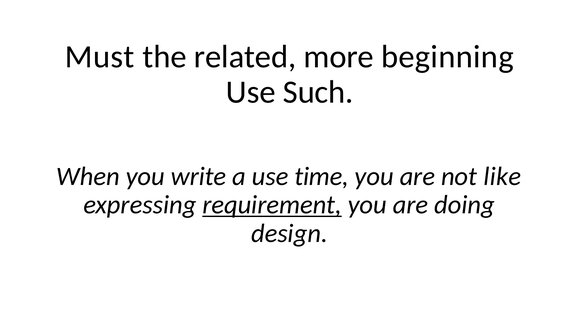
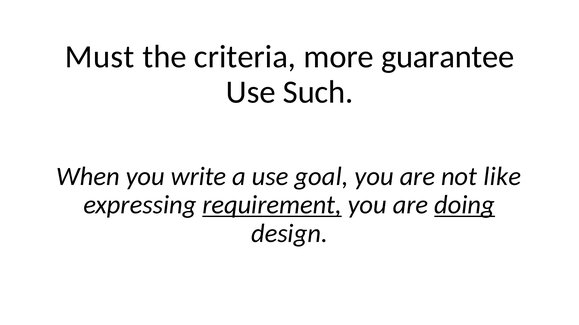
related: related -> criteria (245, 57)
beginning: beginning -> guarantee (448, 57)
time: time -> goal (321, 177)
doing underline: none -> present (465, 205)
